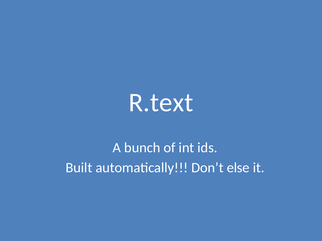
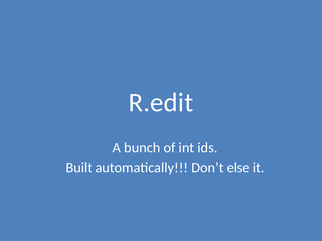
R.text: R.text -> R.edit (161, 103)
